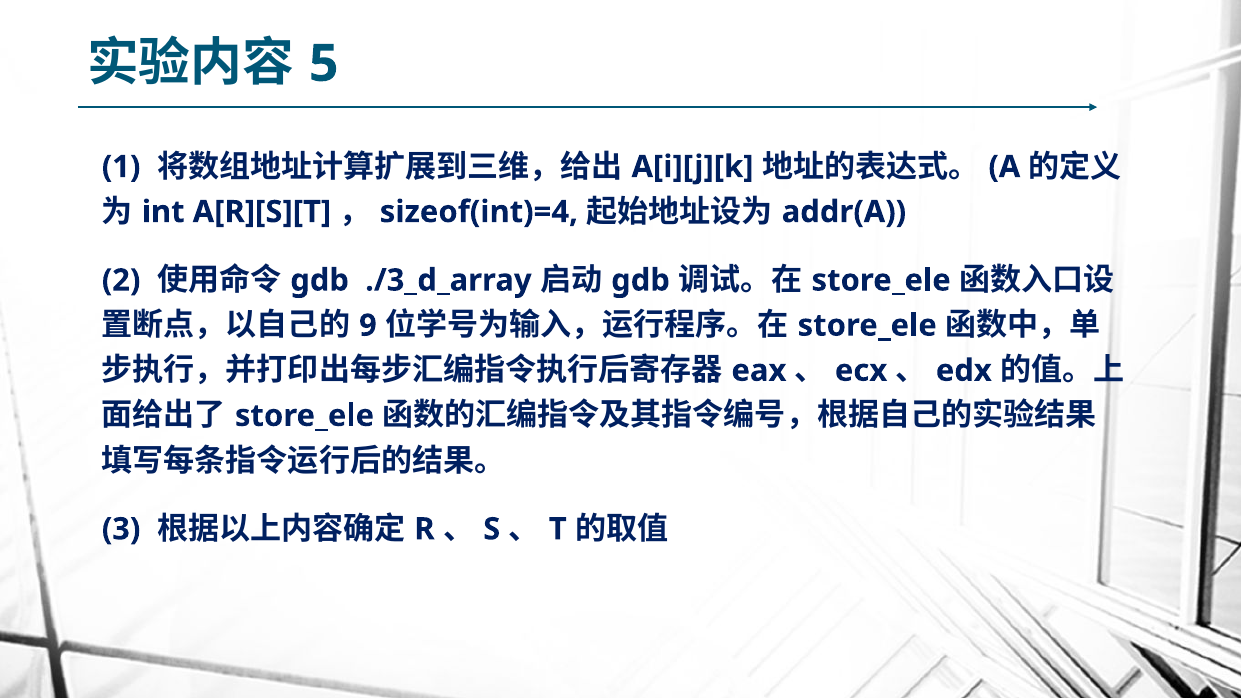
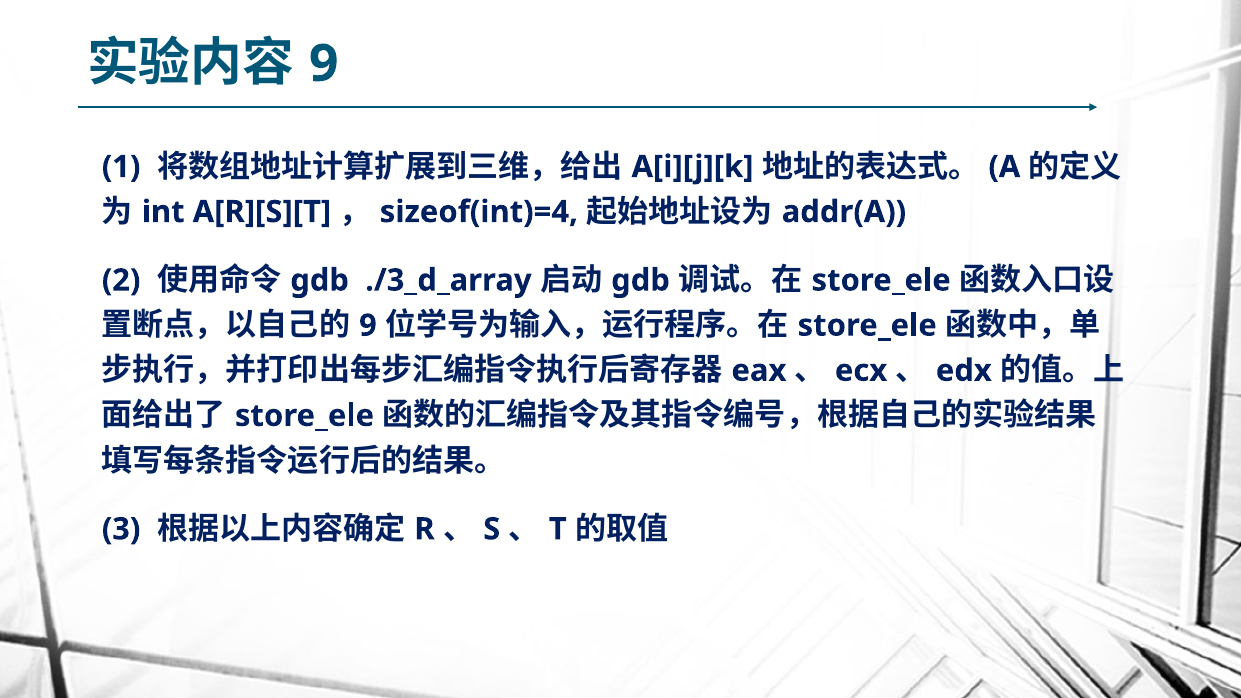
5: 5 -> 9 (324, 64)
